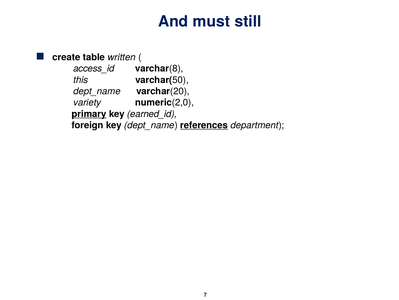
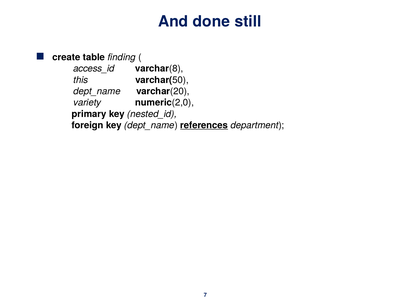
must: must -> done (211, 21)
written: written -> finding (122, 57)
primary underline: present -> none (89, 114)
earned_id: earned_id -> nested_id (152, 114)
